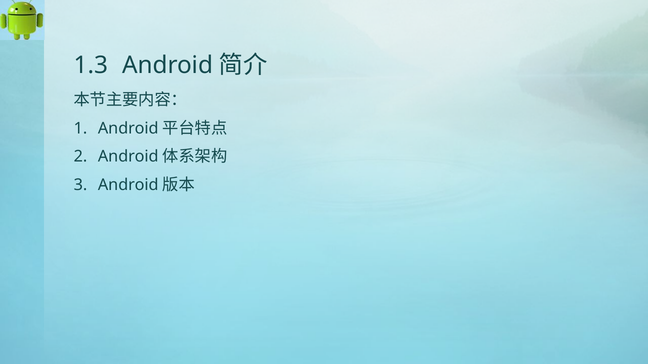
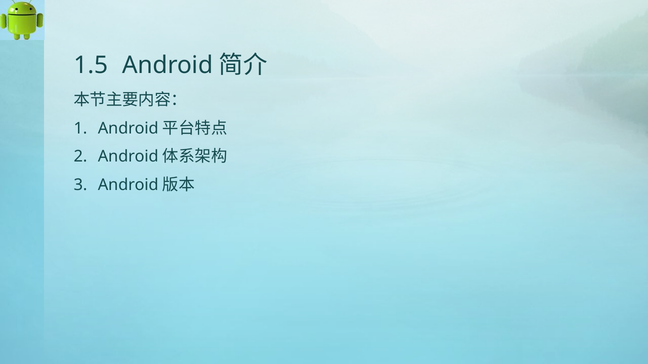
1.3: 1.3 -> 1.5 (91, 65)
